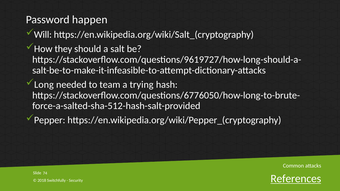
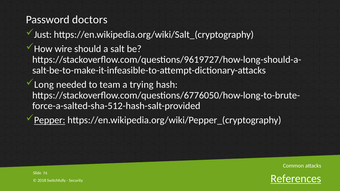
happen: happen -> doctors (90, 20)
Will: Will -> Just (43, 35)
they: they -> wire (63, 49)
Pepper underline: none -> present (50, 120)
